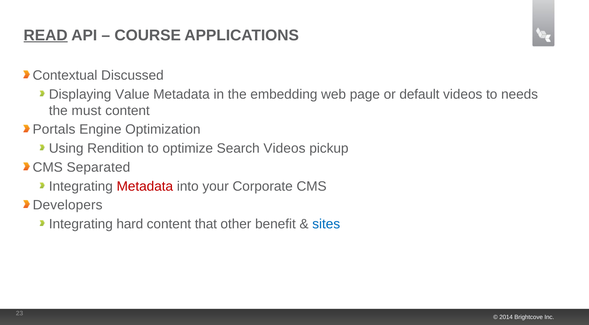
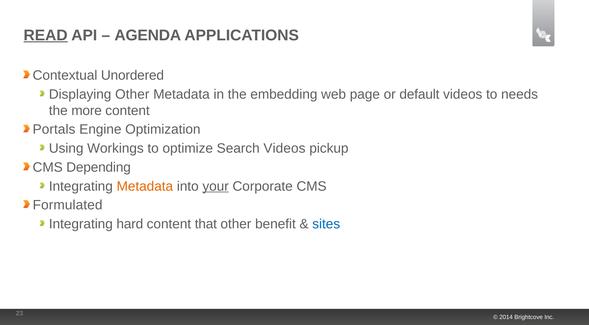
COURSE: COURSE -> AGENDA (148, 35)
Discussed: Discussed -> Unordered (132, 75)
Displaying Value: Value -> Other (132, 94)
must: must -> more (87, 111)
Rendition: Rendition -> Workings (115, 149)
Separated: Separated -> Depending (99, 167)
Metadata colour: red -> orange (145, 186)
your underline: none -> present (216, 186)
Developers: Developers -> Formulated (68, 205)
